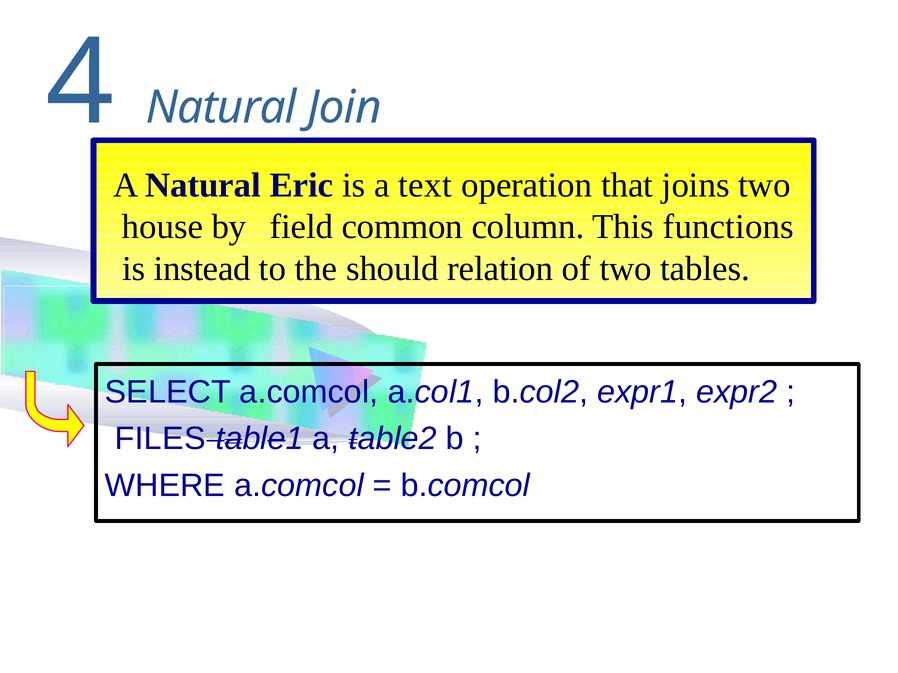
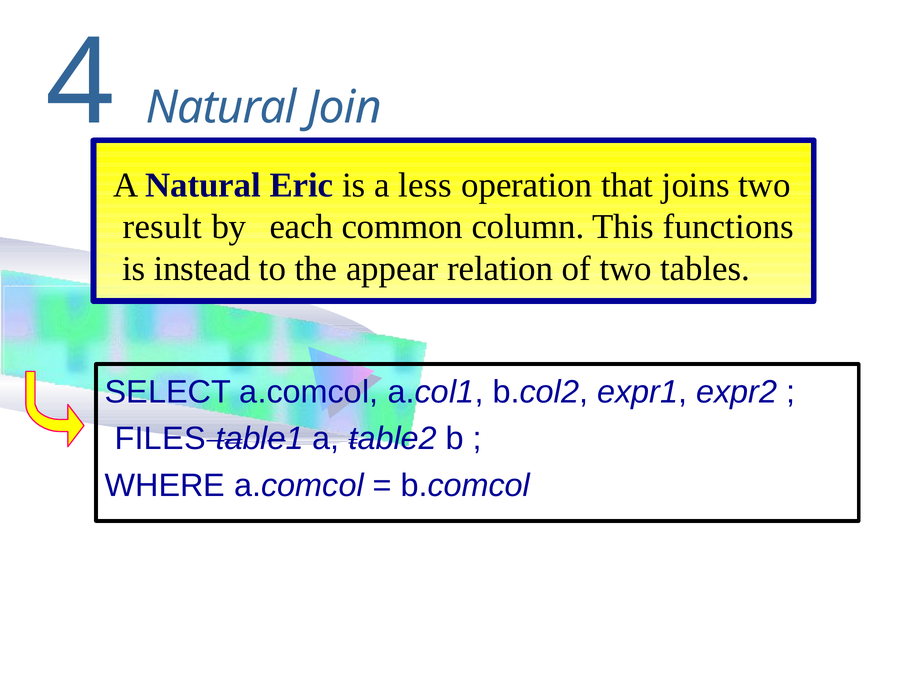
text: text -> less (425, 185)
house: house -> result (162, 227)
field: field -> each (301, 227)
should: should -> appear (392, 269)
